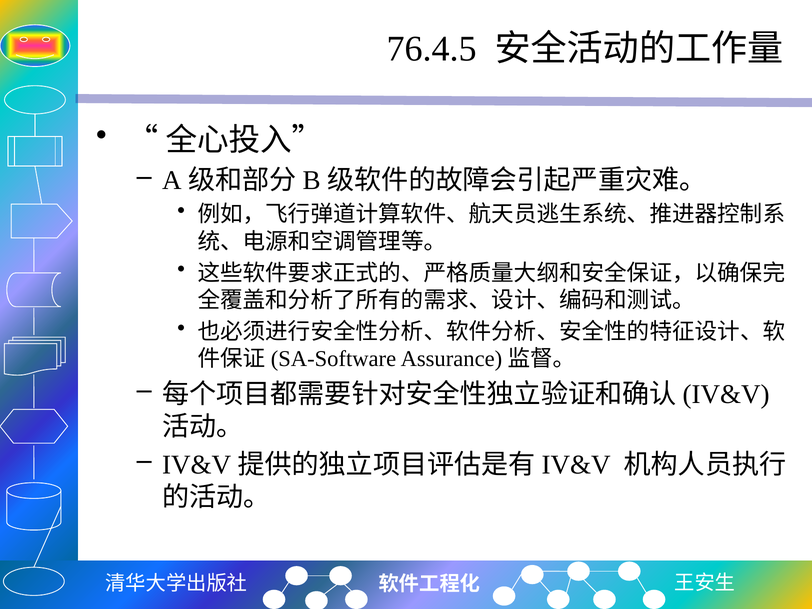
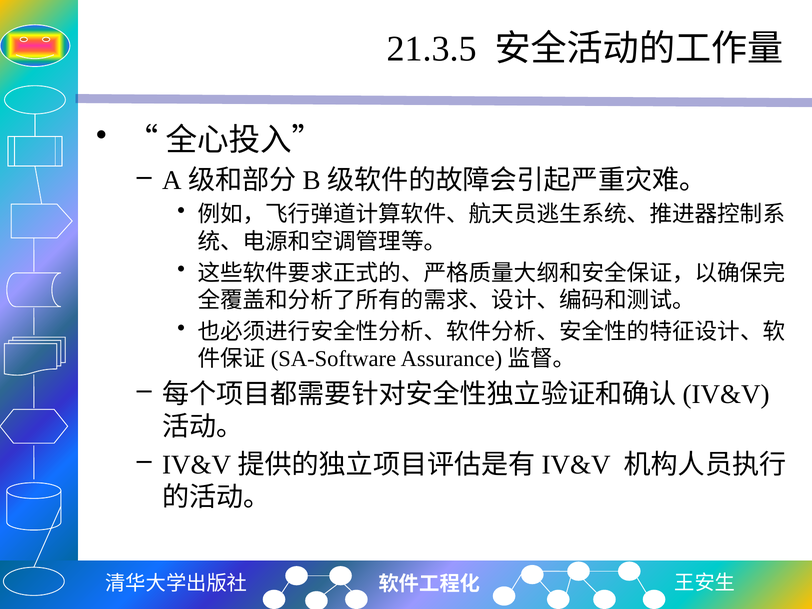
76.4.5: 76.4.5 -> 21.3.5 (432, 49)
